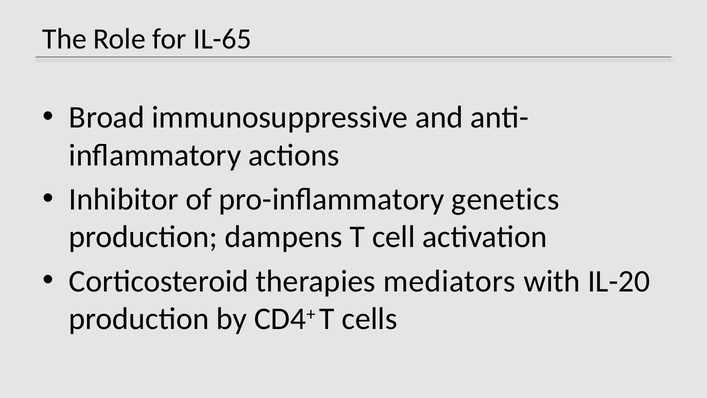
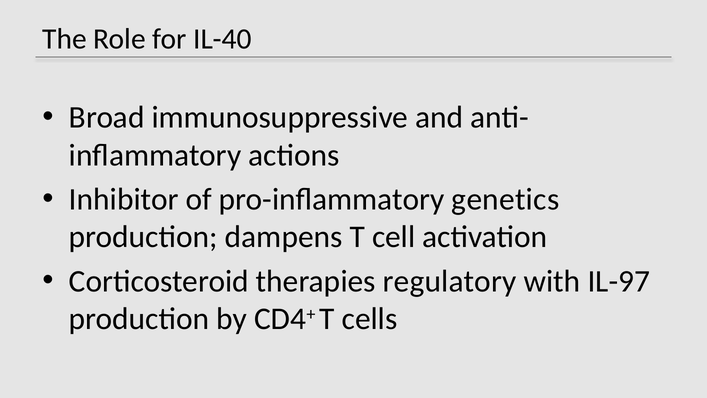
IL-65: IL-65 -> IL-40 (222, 39)
mediators: mediators -> regulatory (450, 281)
IL-20: IL-20 -> IL-97 (619, 281)
